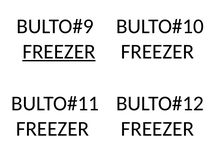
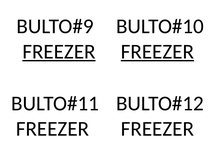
FREEZER underline: none -> present (157, 52)
